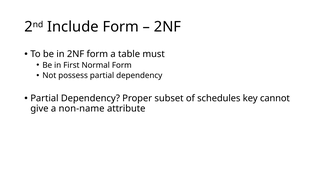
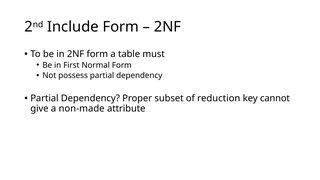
schedules: schedules -> reduction (219, 98)
non-name: non-name -> non-made (82, 108)
